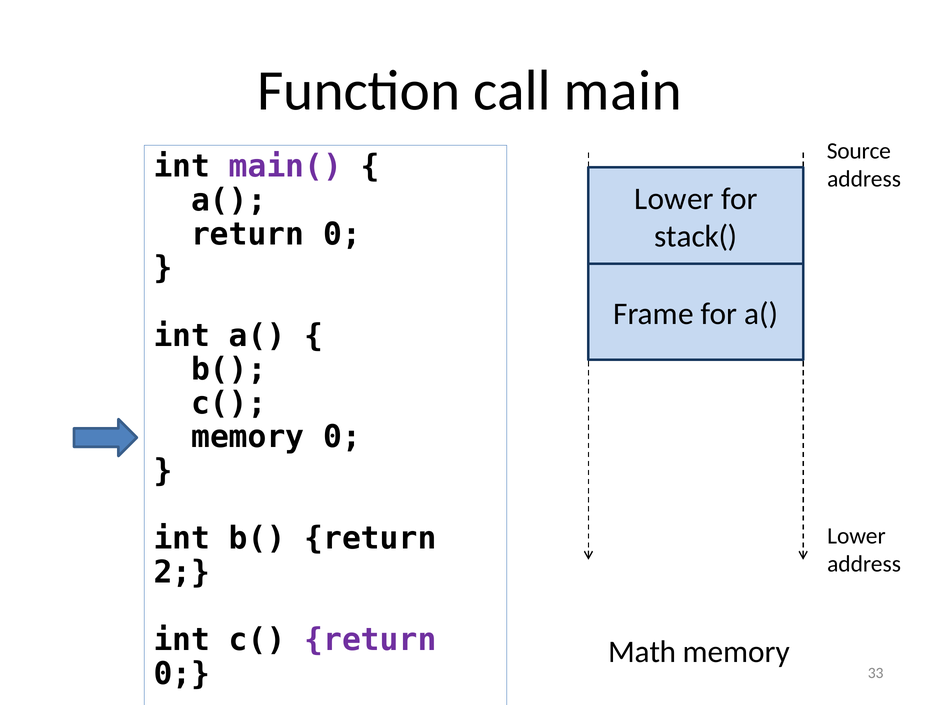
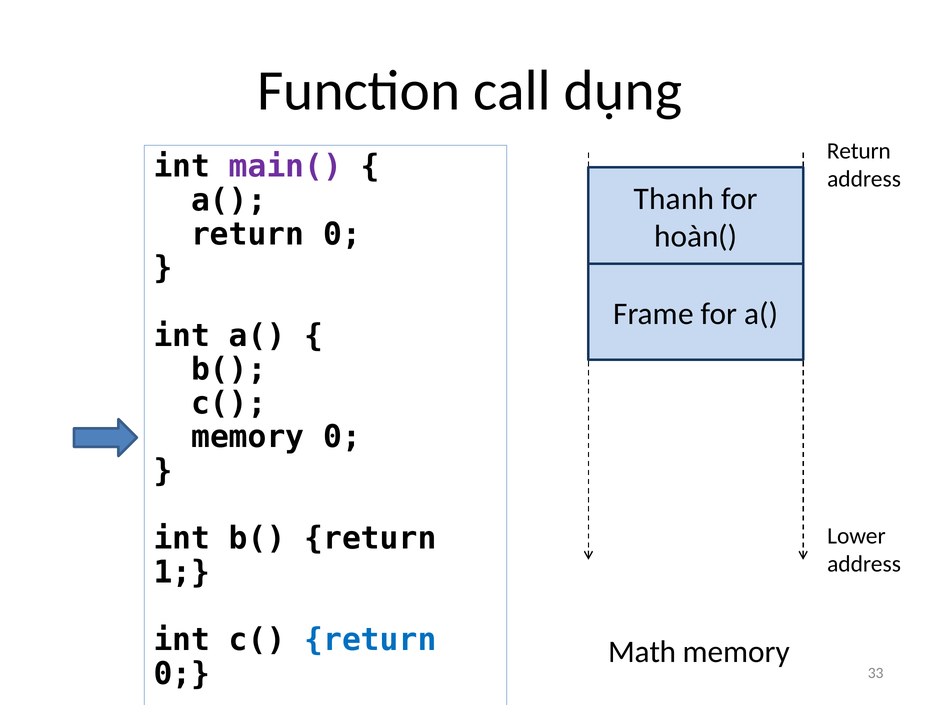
main: main -> dụng (623, 91)
Source: Source -> Return (859, 151)
Lower: Lower -> Thanh (674, 199)
stack(: stack( -> hoàn( (696, 236)
2: 2 -> 1 (182, 572)
return colour: purple -> blue (370, 640)
